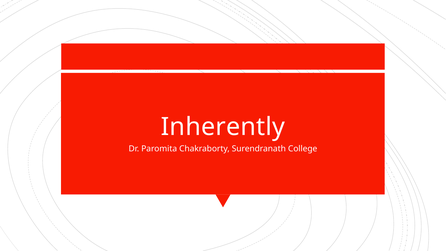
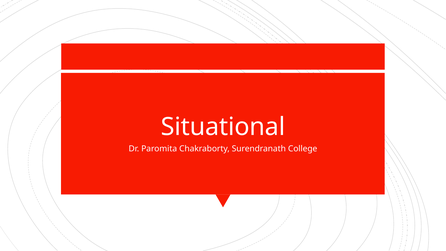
Inherently: Inherently -> Situational (223, 127)
